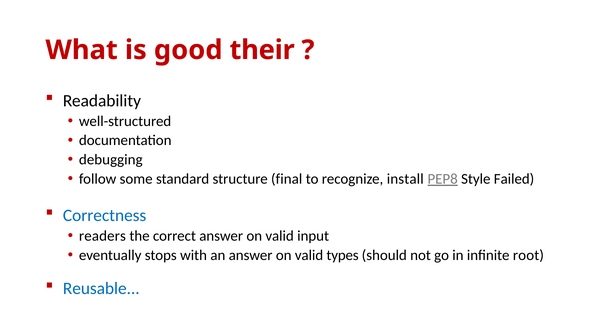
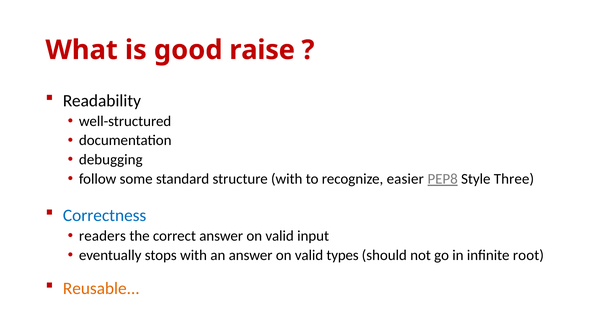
their: their -> raise (262, 50)
structure final: final -> with (287, 179)
install: install -> easier (405, 179)
Failed: Failed -> Three (514, 179)
Reusable colour: blue -> orange (101, 289)
